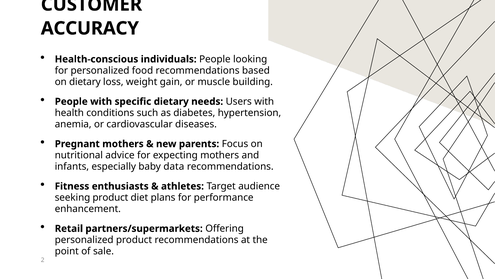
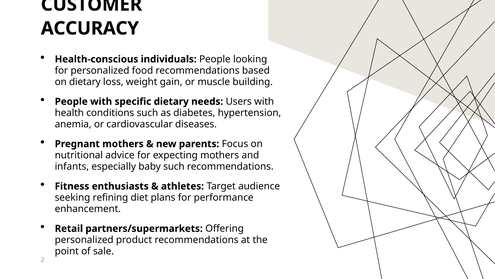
baby data: data -> such (174, 166)
seeking product: product -> refining (110, 197)
